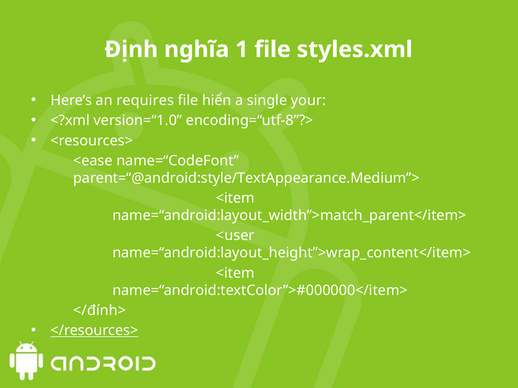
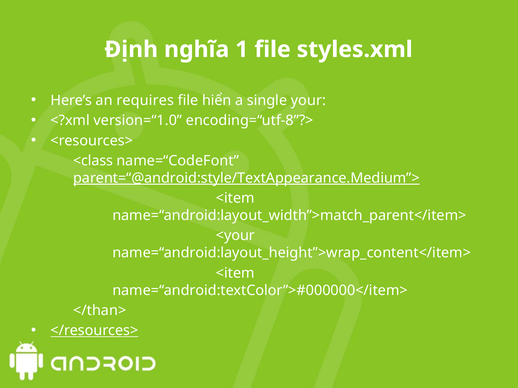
<ease: <ease -> <class (93, 161)
parent=“@android:style/TextAppearance.Medium”> underline: none -> present (246, 178)
<user: <user -> <your (235, 236)
</đính>: </đính> -> </than> (100, 311)
